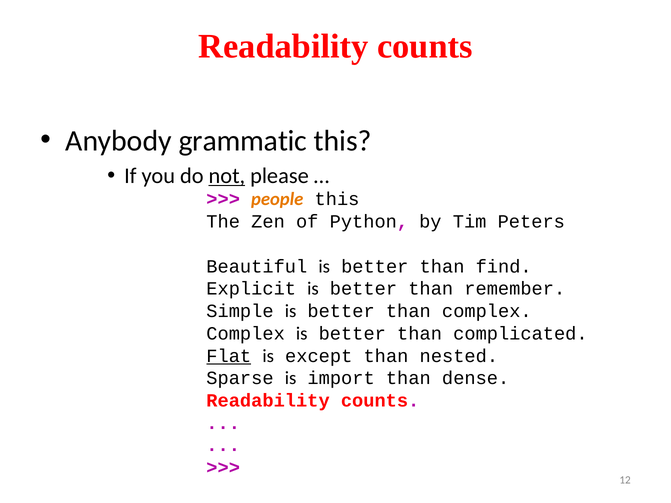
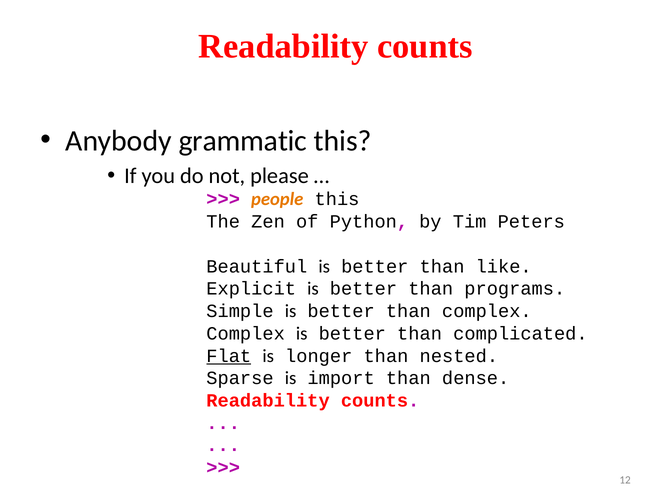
not underline: present -> none (227, 176)
find: find -> like (504, 267)
remember: remember -> programs (515, 289)
except: except -> longer (319, 356)
